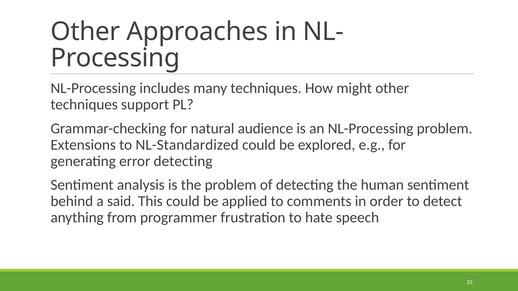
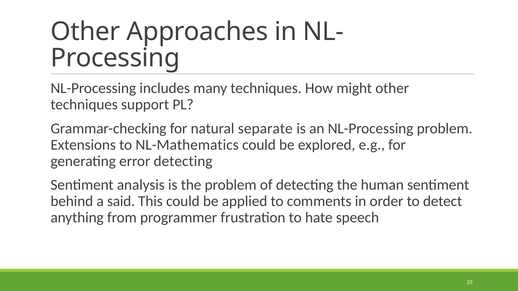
audience: audience -> separate (265, 129)
NL-Standardized: NL-Standardized -> NL-Mathematics (187, 145)
